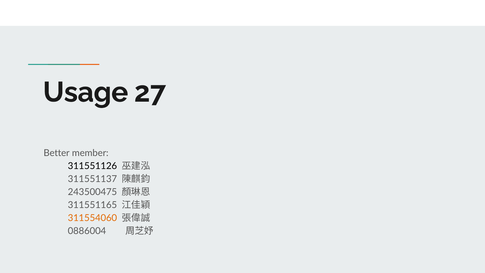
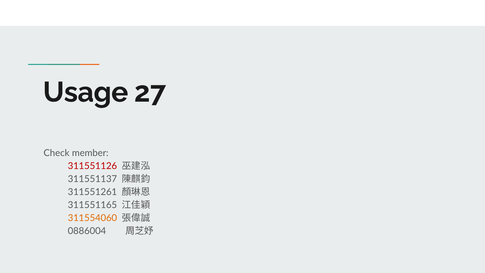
Better: Better -> Check (57, 153)
311551126 colour: black -> red (92, 166)
243500475: 243500475 -> 311551261 (92, 192)
